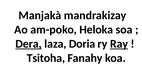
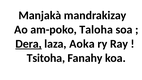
Heloka: Heloka -> Taloha (96, 30)
Doria: Doria -> Aoka (82, 44)
Ray underline: present -> none (119, 44)
